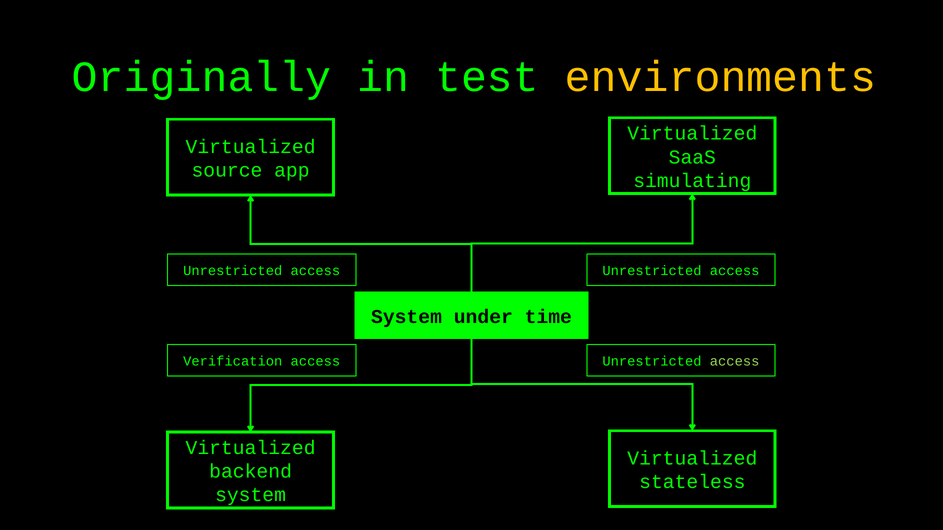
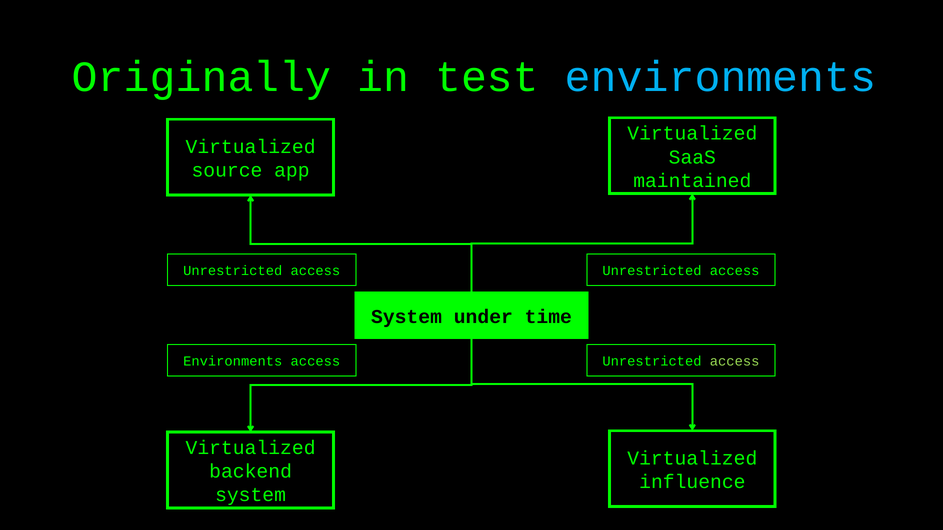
environments colour: yellow -> light blue (721, 77)
simulating: simulating -> maintained (692, 181)
Verification: Verification -> Environments (233, 361)
stateless: stateless -> influence (692, 482)
